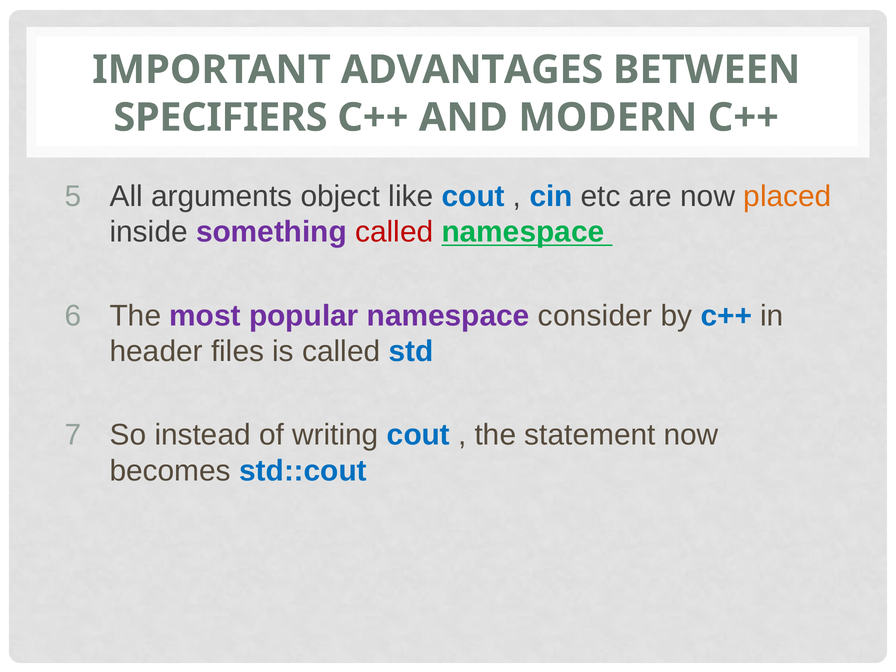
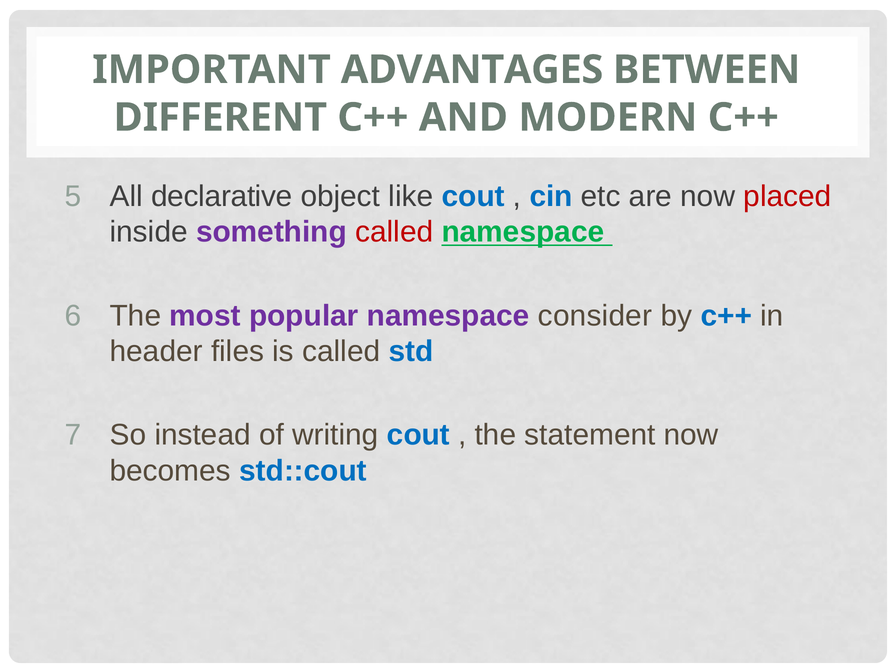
SPECIFIERS: SPECIFIERS -> DIFFERENT (220, 118)
arguments: arguments -> declarative (222, 196)
placed colour: orange -> red (787, 196)
